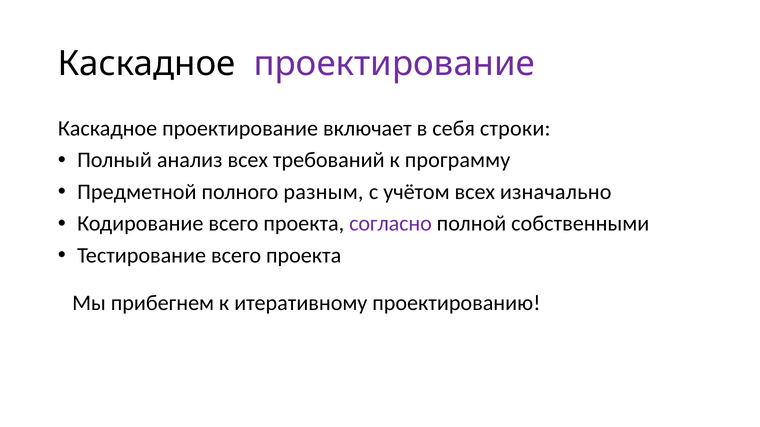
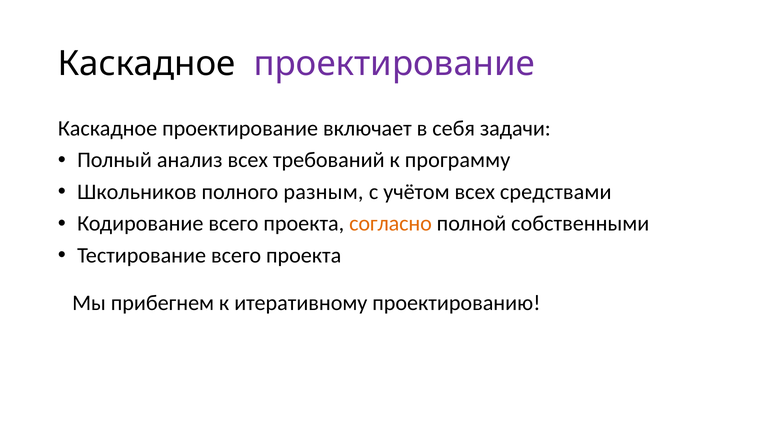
строки: строки -> задачи (515, 128)
Предметной: Предметной -> Школьников (137, 192)
изначально: изначально -> средствами (556, 192)
согласно colour: purple -> orange (391, 224)
